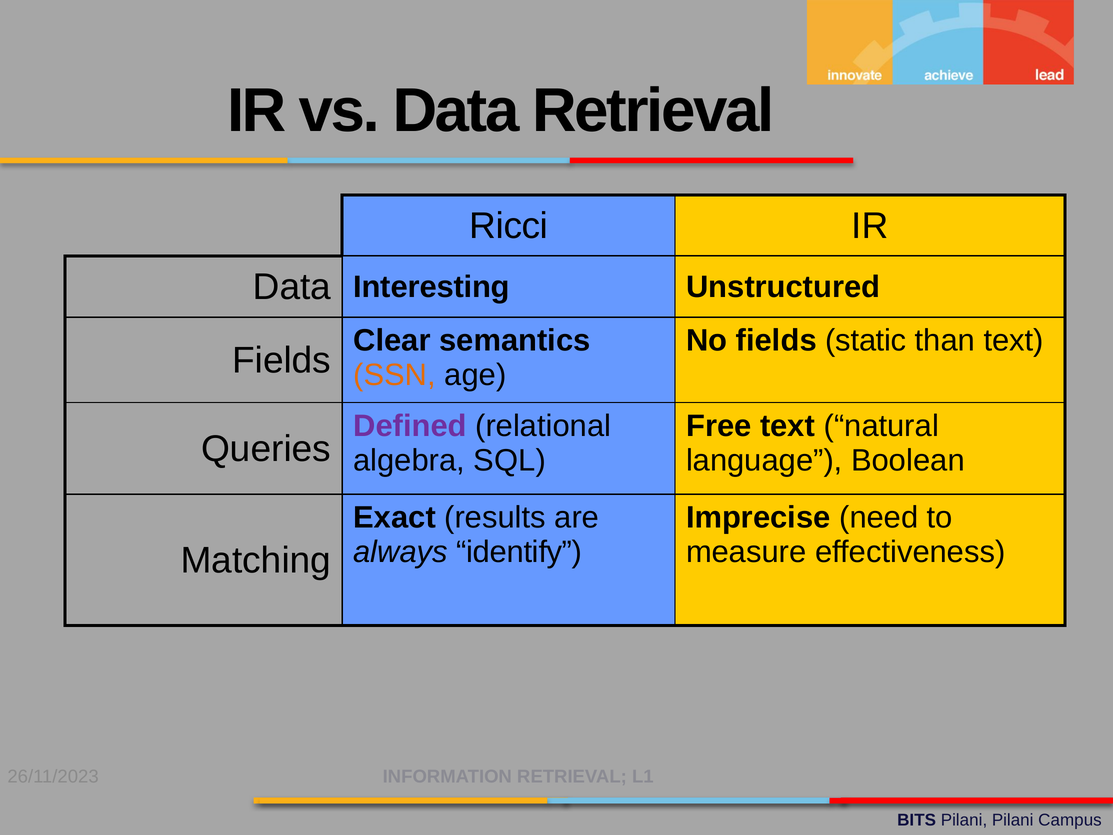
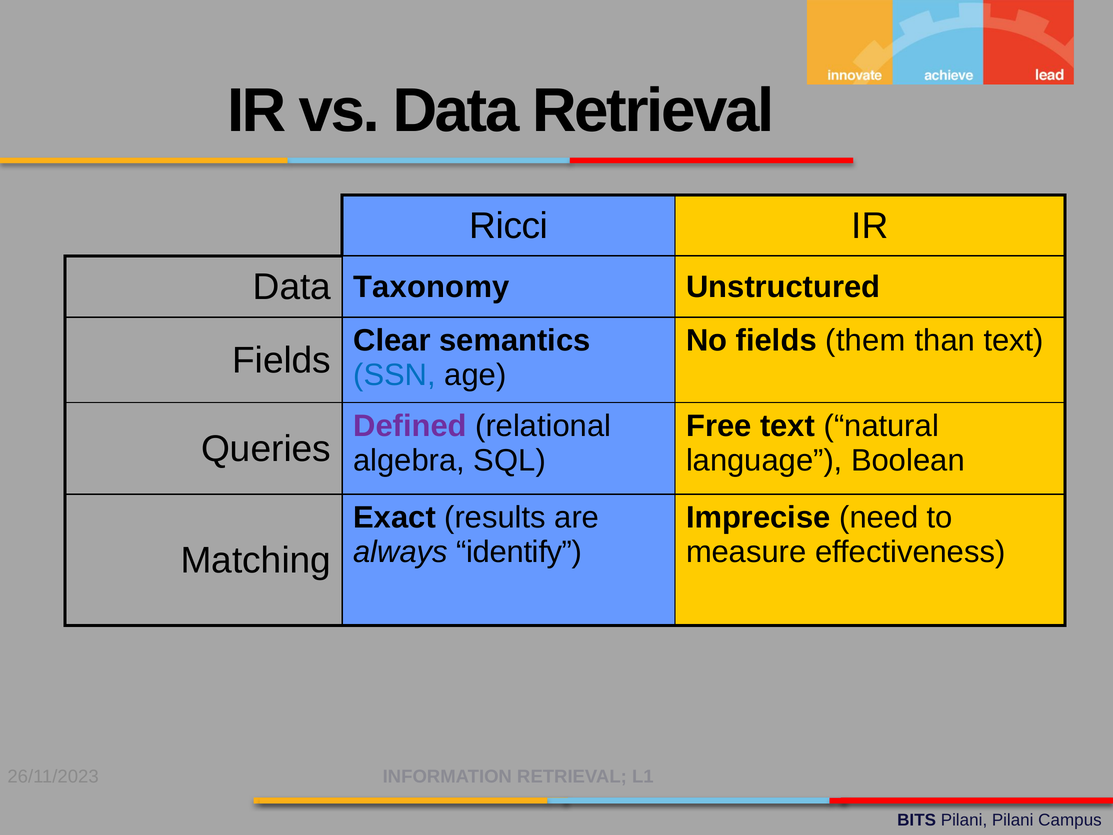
Interesting: Interesting -> Taxonomy (431, 287)
static: static -> them (866, 340)
SSN colour: orange -> blue (394, 375)
